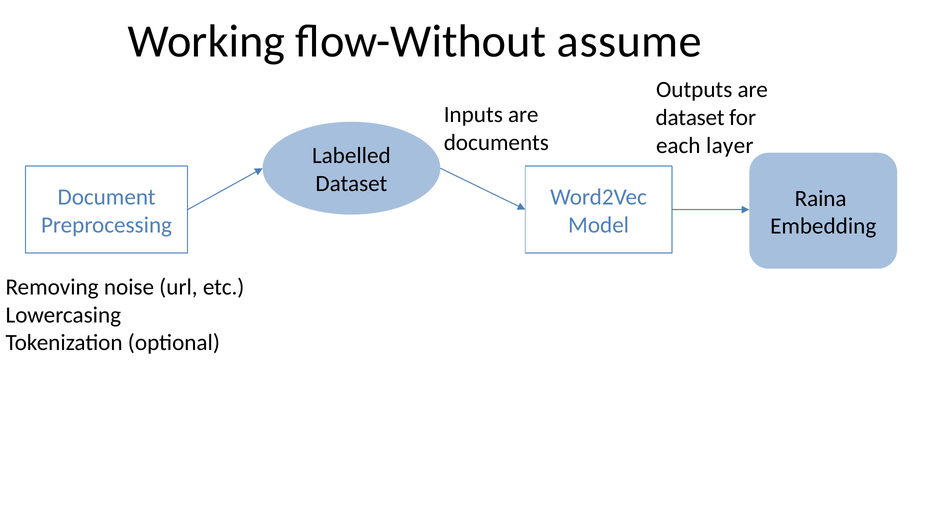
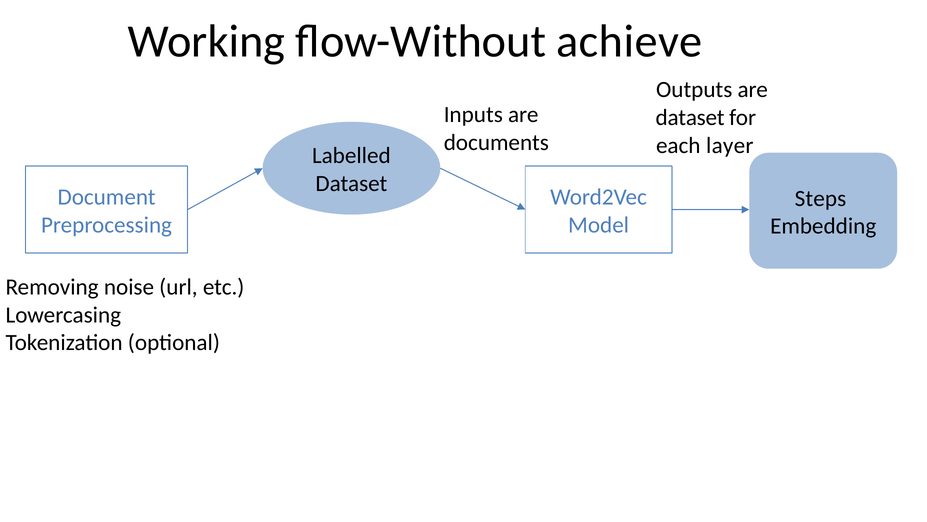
assume: assume -> achieve (629, 41)
Raina: Raina -> Steps (821, 198)
